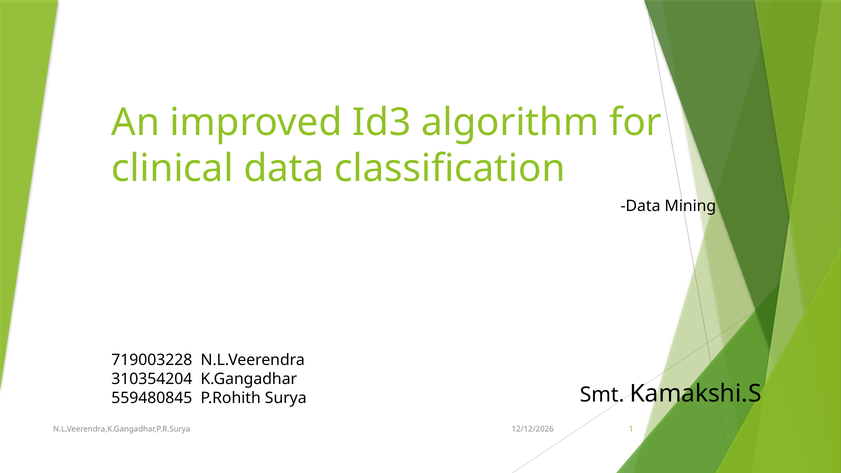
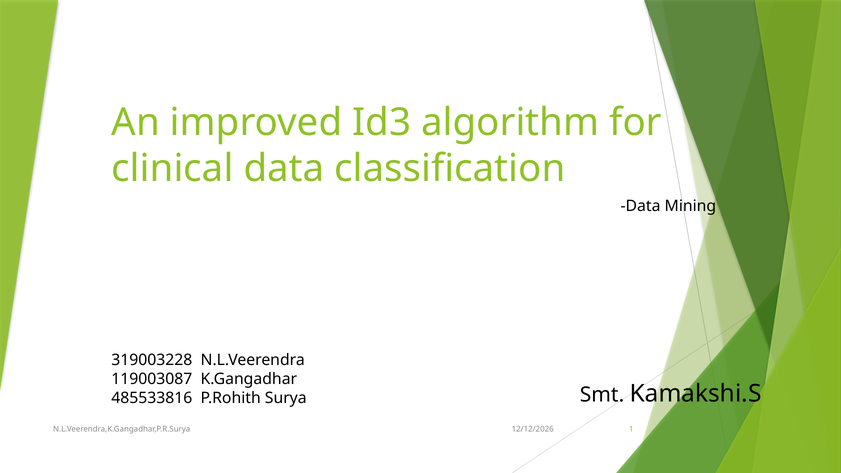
719003228: 719003228 -> 319003228 (152, 360)
310354204: 310354204 -> 119003087 (152, 379)
559480845: 559480845 -> 485533816 (152, 398)
